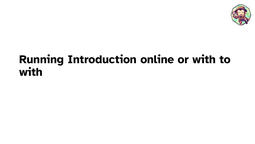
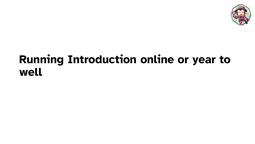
or with: with -> year (204, 59)
with: with -> well (31, 72)
